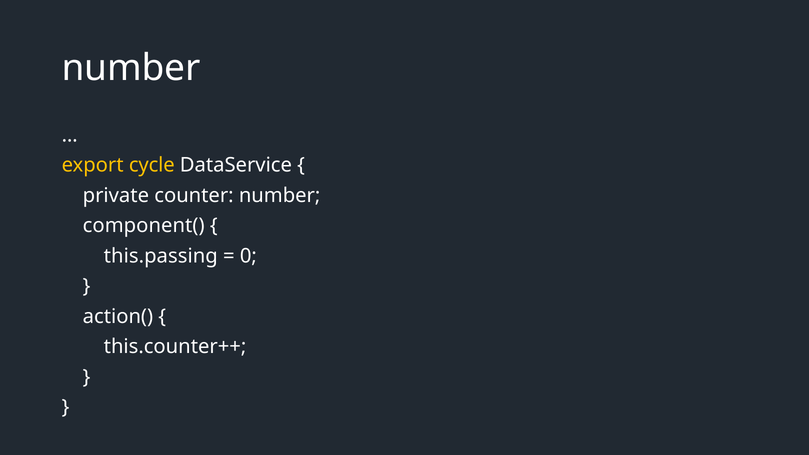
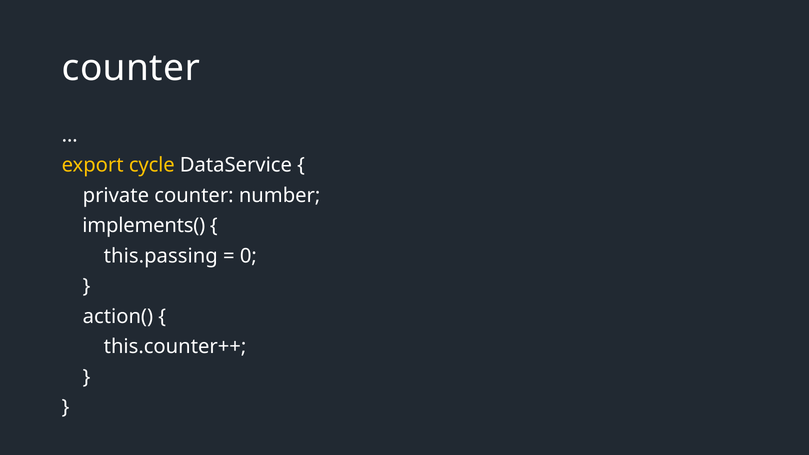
number: number -> counter (131, 68)
component(: component( -> implements( (144, 226)
